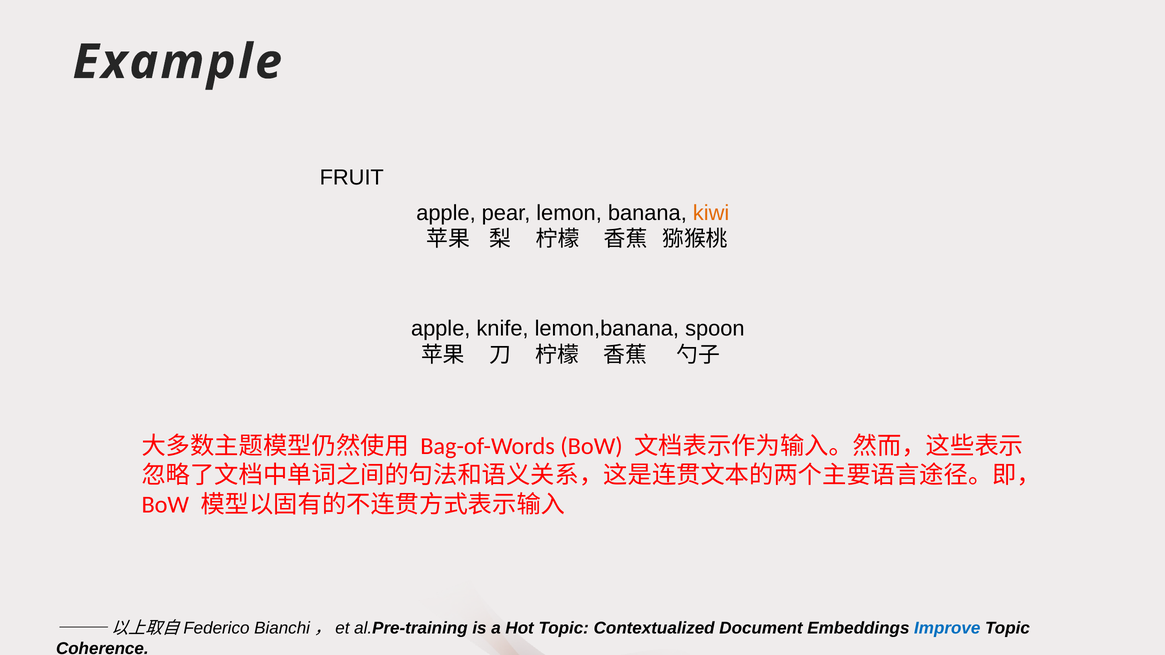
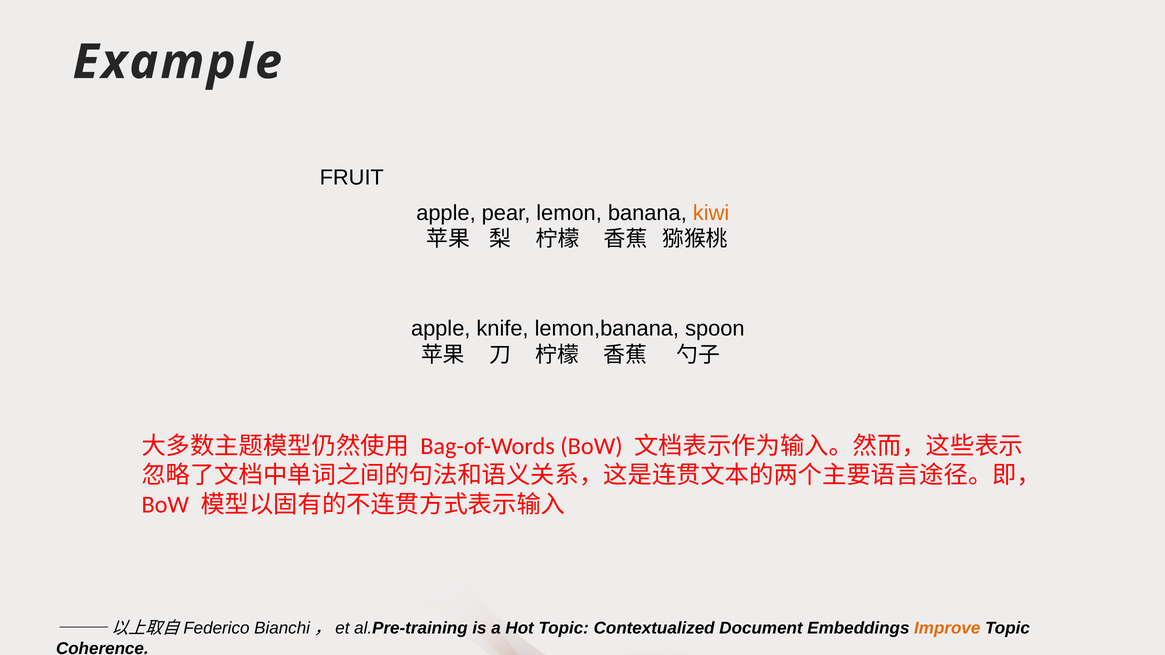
Improve colour: blue -> orange (947, 629)
